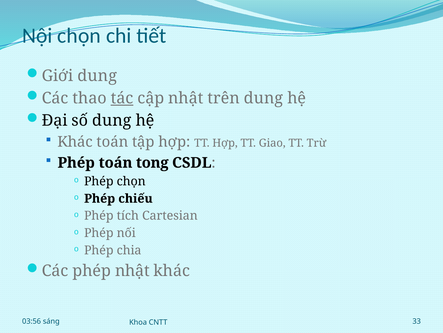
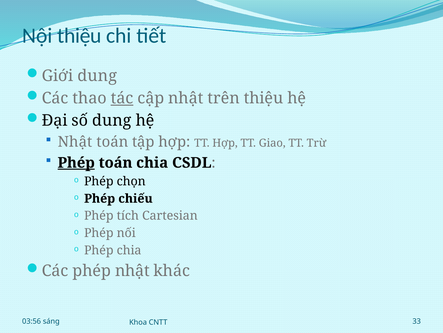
Nội chọn: chọn -> thiệu (79, 36)
trên dung: dung -> thiệu (264, 98)
Khác: Khác -> Nhật (75, 142)
Phép underline: none -> present (76, 162)
toán tong: tong -> chia (152, 162)
